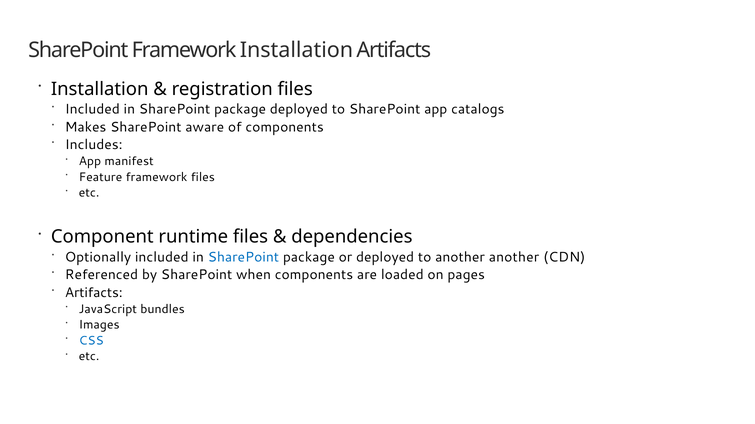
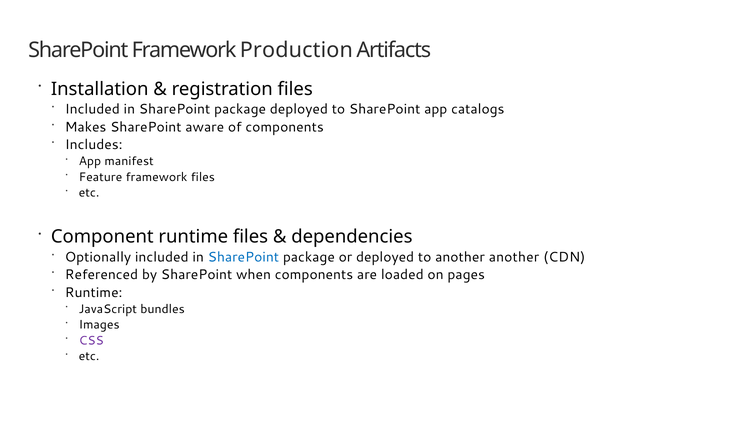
Framework Installation: Installation -> Production (296, 50)
Artifacts: Artifacts -> Runtime (94, 293)
CSS colour: blue -> purple (91, 341)
